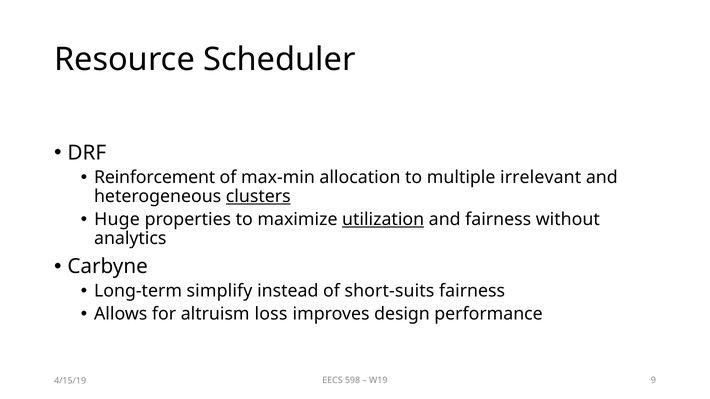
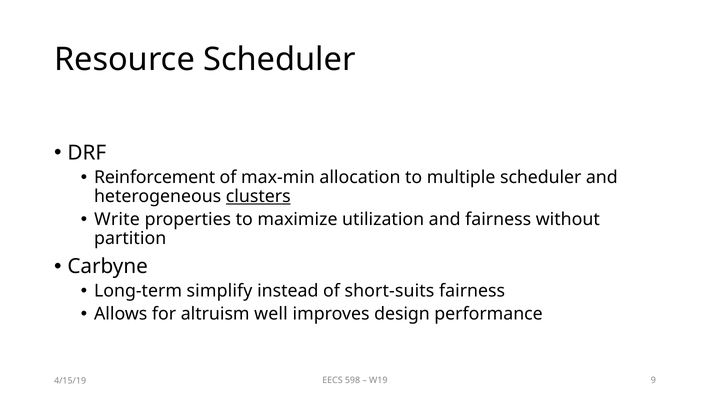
multiple irrelevant: irrelevant -> scheduler (541, 178)
Huge: Huge -> Write (117, 220)
utilization underline: present -> none (383, 220)
analytics: analytics -> partition (130, 239)
loss: loss -> well (271, 314)
